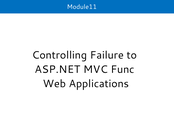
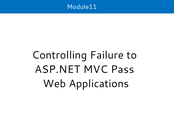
Func: Func -> Pass (122, 69)
